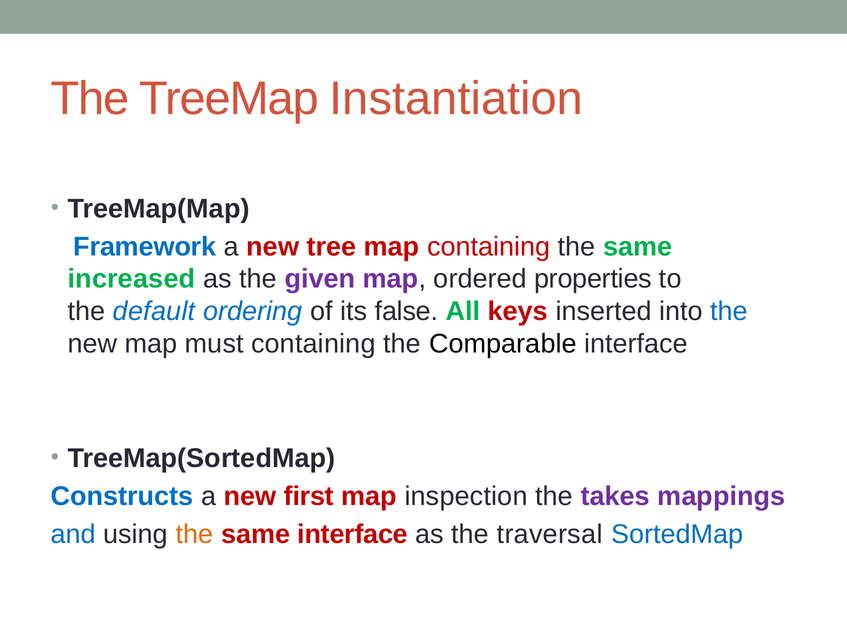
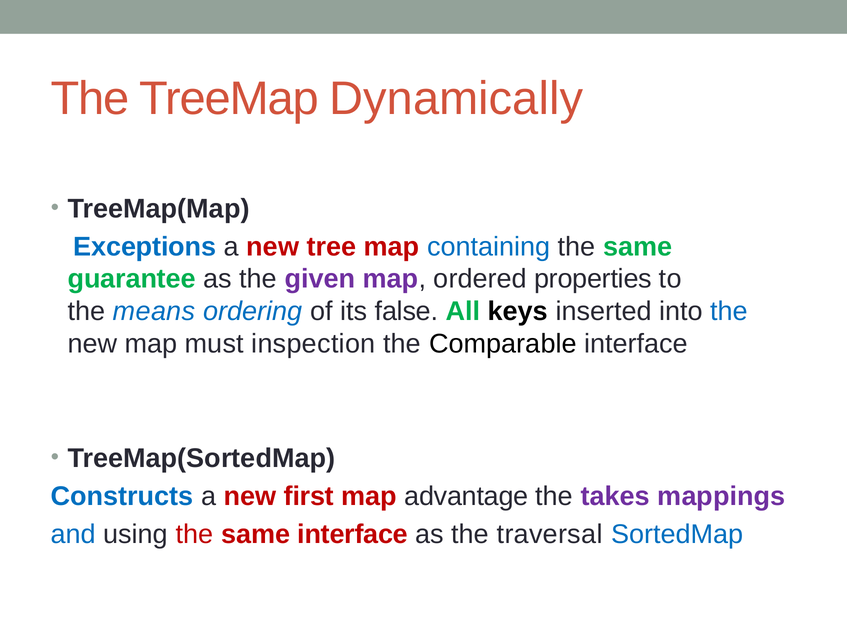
Instantiation: Instantiation -> Dynamically (456, 99)
Framework: Framework -> Exceptions (145, 247)
containing colour: red -> blue (489, 247)
increased: increased -> guarantee (132, 279)
default: default -> means (154, 312)
keys colour: red -> black (518, 312)
must containing: containing -> inspection (313, 344)
inspection: inspection -> advantage (466, 496)
the colour: orange -> red (194, 534)
